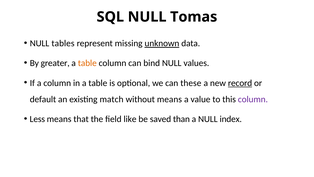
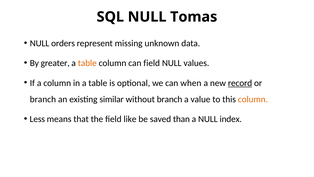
tables: tables -> orders (63, 43)
unknown underline: present -> none (162, 43)
can bind: bind -> field (152, 63)
these: these -> when (191, 83)
default: default -> branch (43, 99)
match: match -> similar (112, 99)
without means: means -> branch (170, 99)
column colour: purple -> orange (253, 99)
